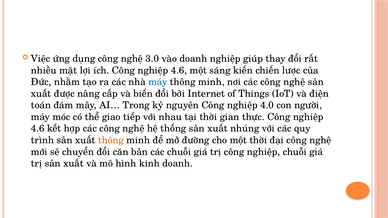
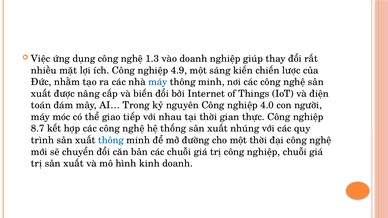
3.0: 3.0 -> 1.3 (152, 59)
ích Công nghiệp 4.6: 4.6 -> 4.9 (179, 70)
4.6: 4.6 -> 8.7 (38, 129)
thông colour: orange -> blue (111, 140)
